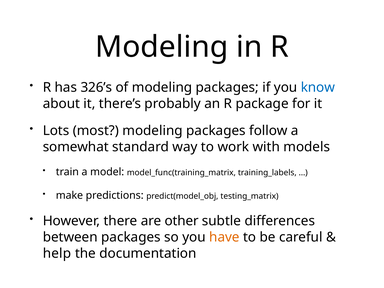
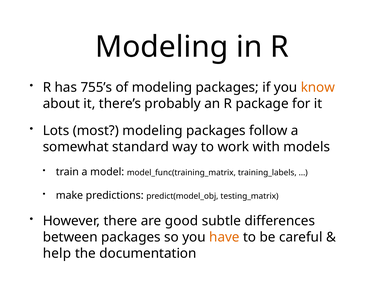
326’s: 326’s -> 755’s (96, 87)
know colour: blue -> orange (318, 87)
other: other -> good (182, 221)
